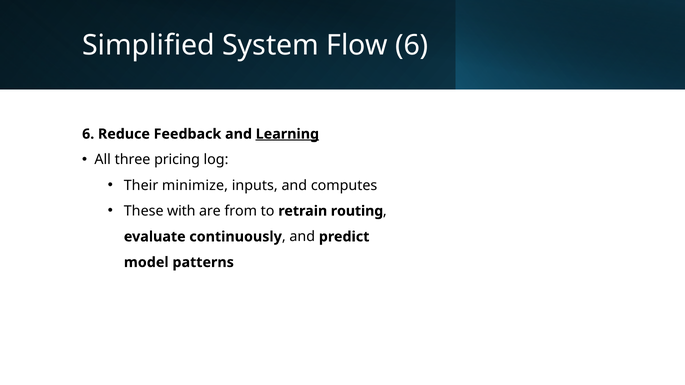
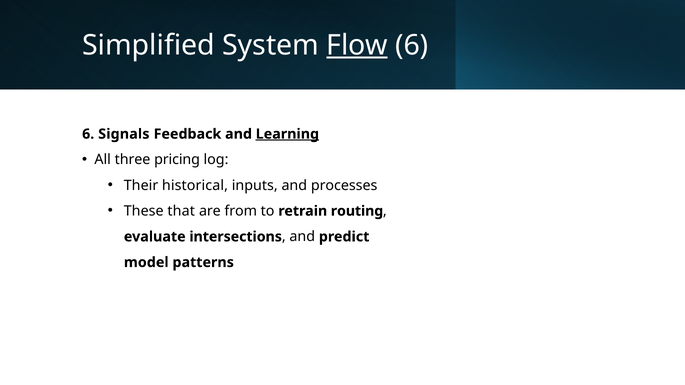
Flow underline: none -> present (357, 45)
Reduce: Reduce -> Signals (124, 134)
minimize: minimize -> historical (195, 185)
computes: computes -> processes (344, 185)
with: with -> that (181, 211)
continuously: continuously -> intersections (236, 237)
